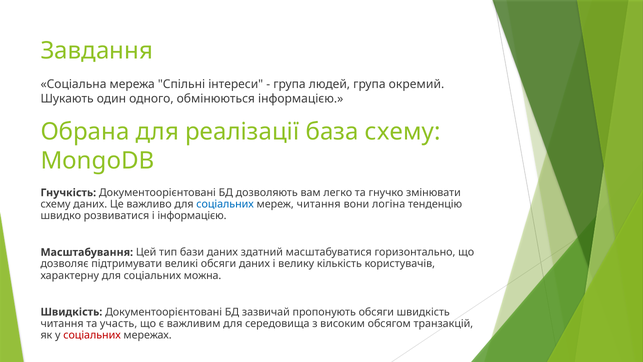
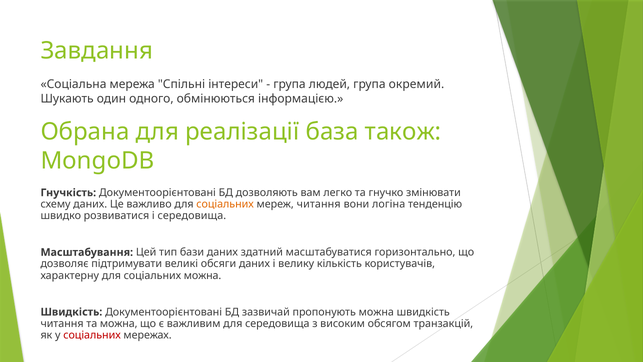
база схему: схему -> також (403, 132)
соціальних colour: blue -> orange (225, 204)
і інформацією: інформацією -> середовища (192, 216)
пропонують обсяги: обсяги -> можна (376, 312)
та участь: участь -> можна (119, 323)
